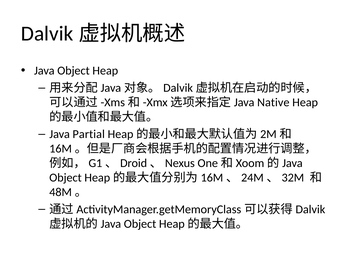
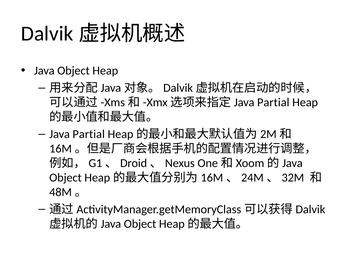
Native: Native -> Partial (273, 103)
